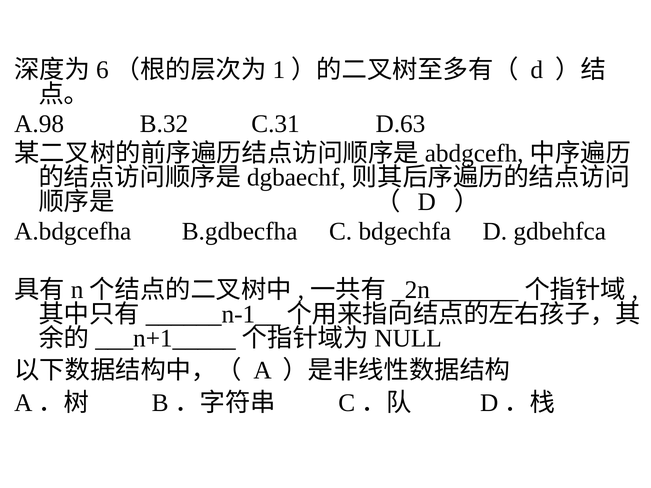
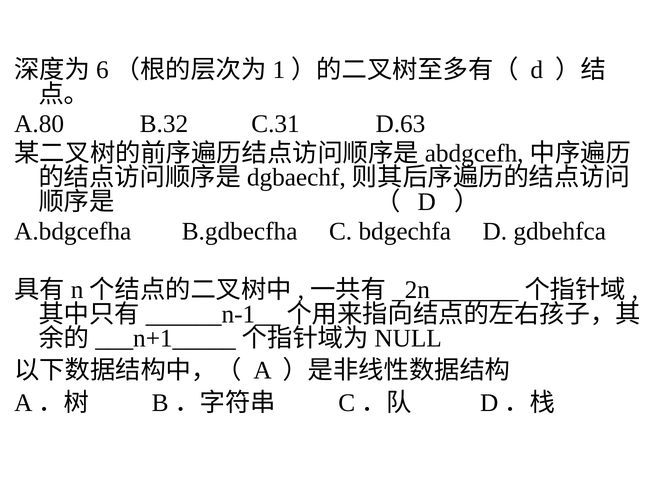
A.98: A.98 -> A.80 (39, 124)
